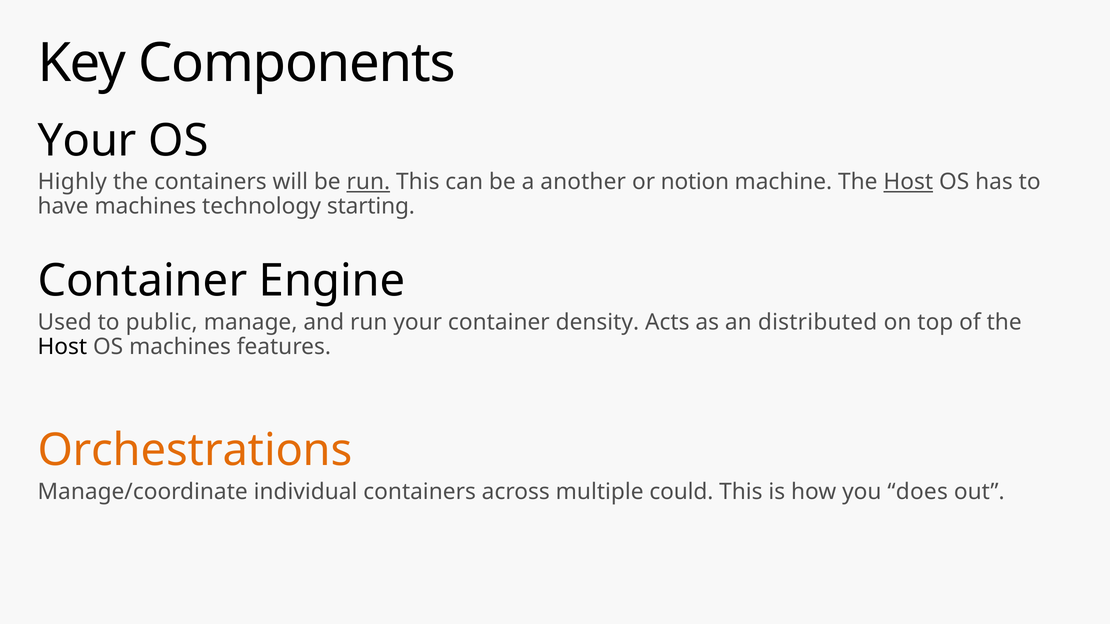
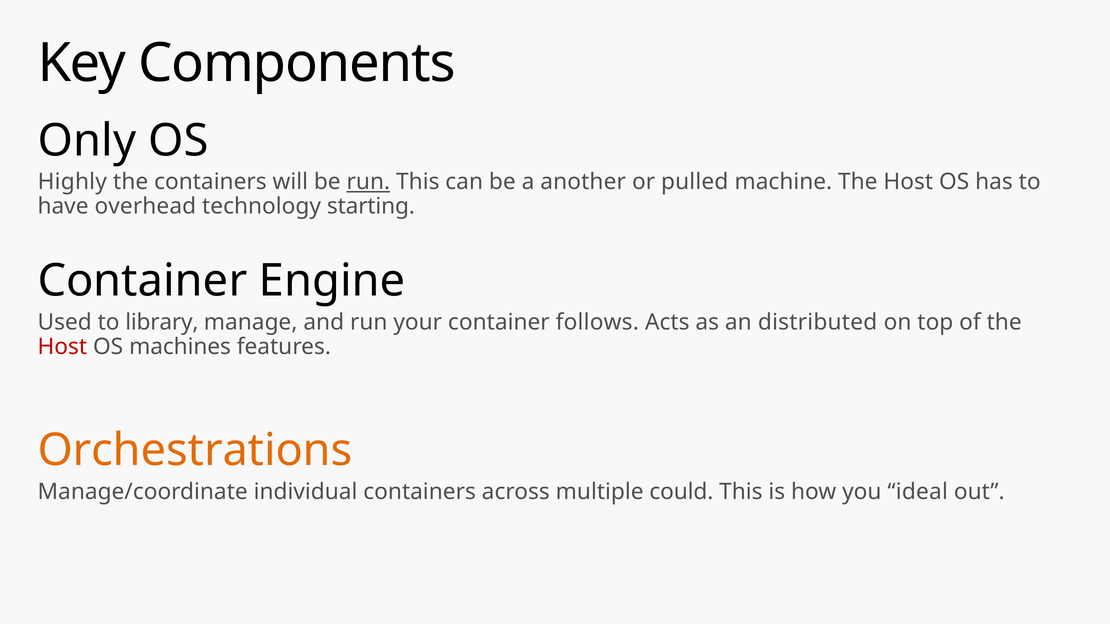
Your: Your -> Only (87, 141)
notion: notion -> pulled (695, 182)
Host underline: present -> none (908, 182)
have machines: machines -> overhead (145, 207)
public: public -> library (162, 323)
density: density -> follows (597, 323)
Host colour: black -> red (62, 347)
does: does -> ideal (918, 492)
